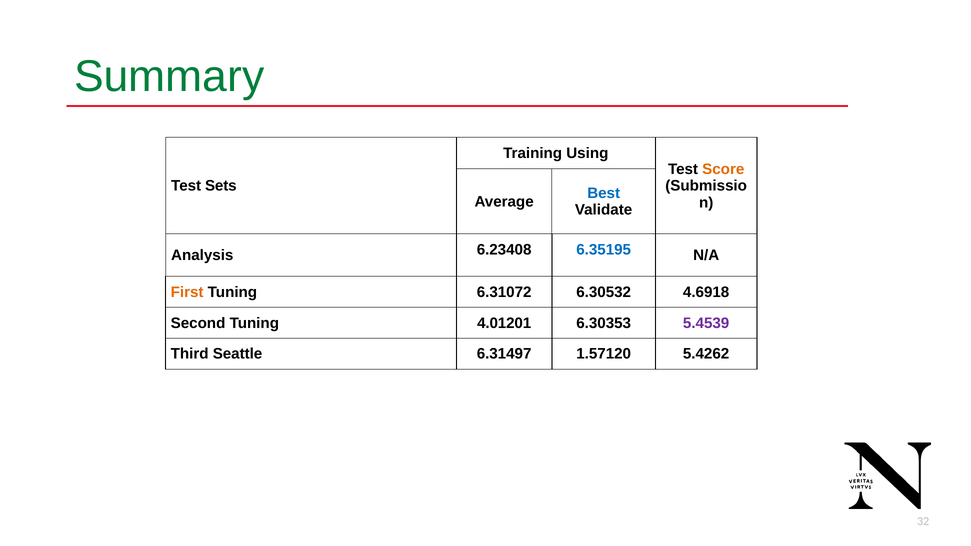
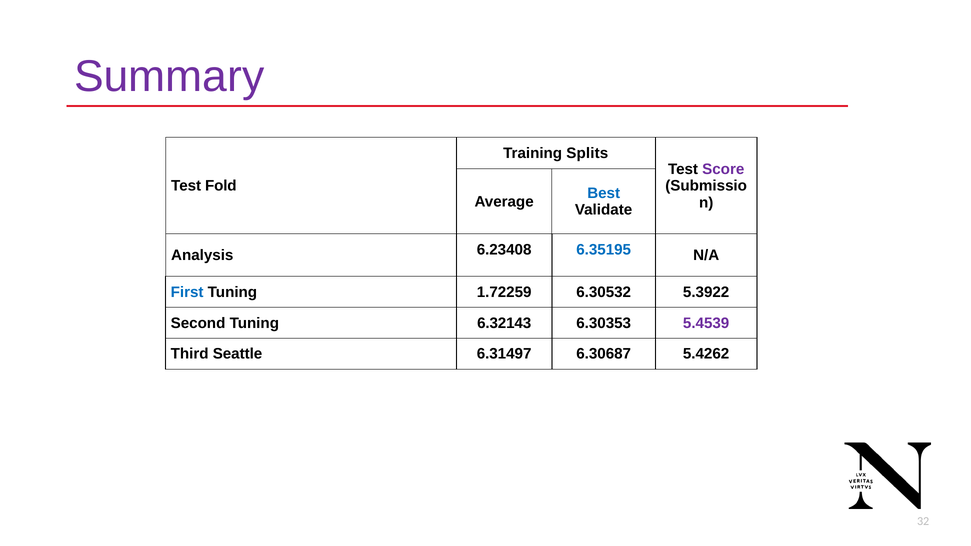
Summary colour: green -> purple (169, 77)
Using: Using -> Splits (587, 153)
Score colour: orange -> purple (723, 169)
Sets: Sets -> Fold (221, 186)
First colour: orange -> blue (187, 292)
6.31072: 6.31072 -> 1.72259 (504, 292)
4.6918: 4.6918 -> 5.3922 (706, 292)
4.01201: 4.01201 -> 6.32143 (504, 323)
1.57120: 1.57120 -> 6.30687 (604, 354)
